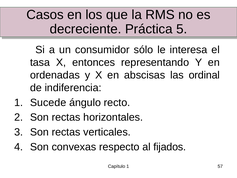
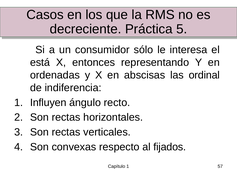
tasa: tasa -> está (40, 62)
Sucede: Sucede -> Influyen (48, 102)
